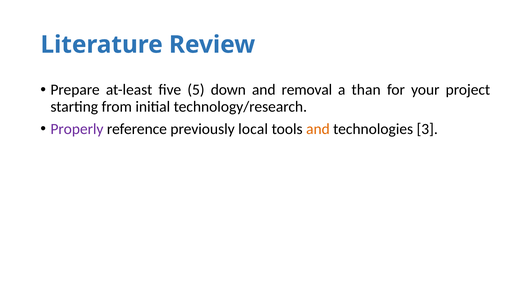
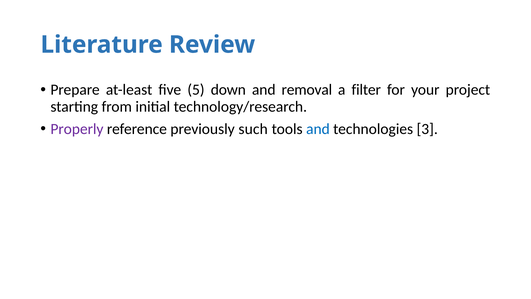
than: than -> filter (366, 90)
local: local -> such (253, 129)
and colour: orange -> blue (318, 129)
